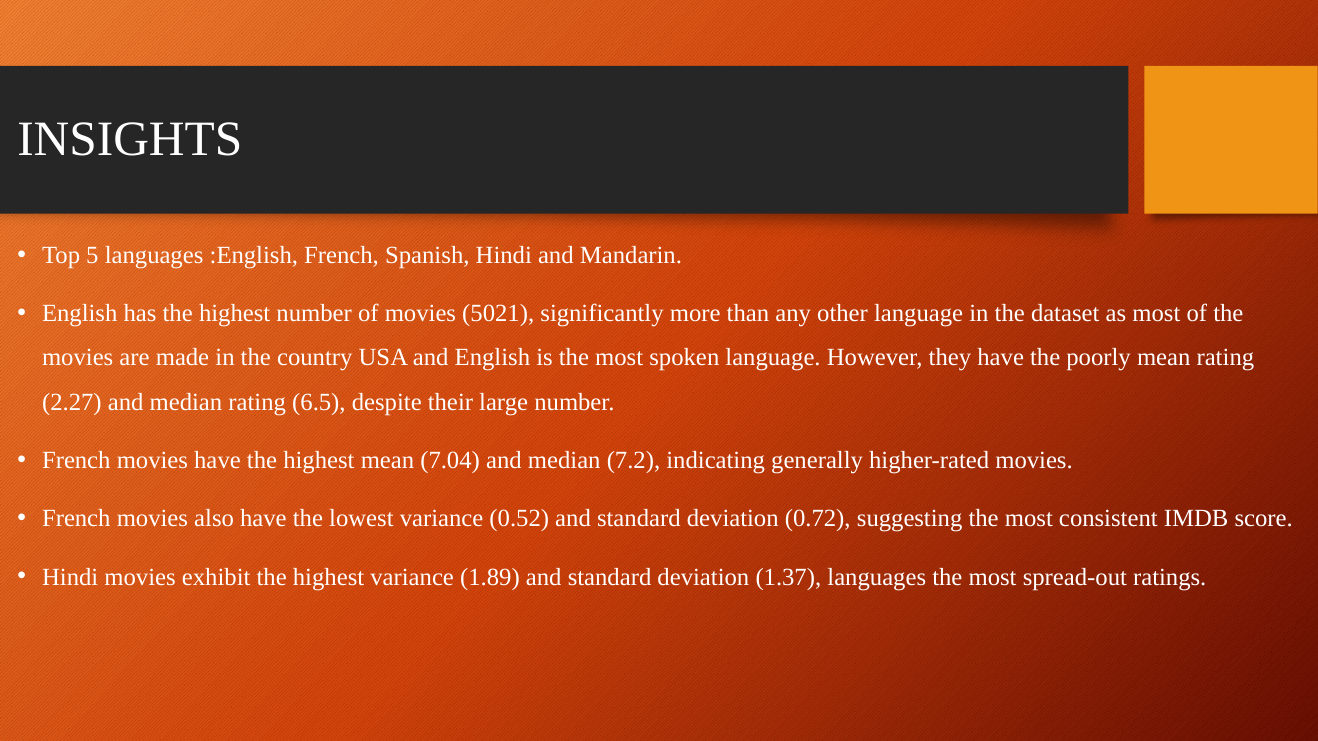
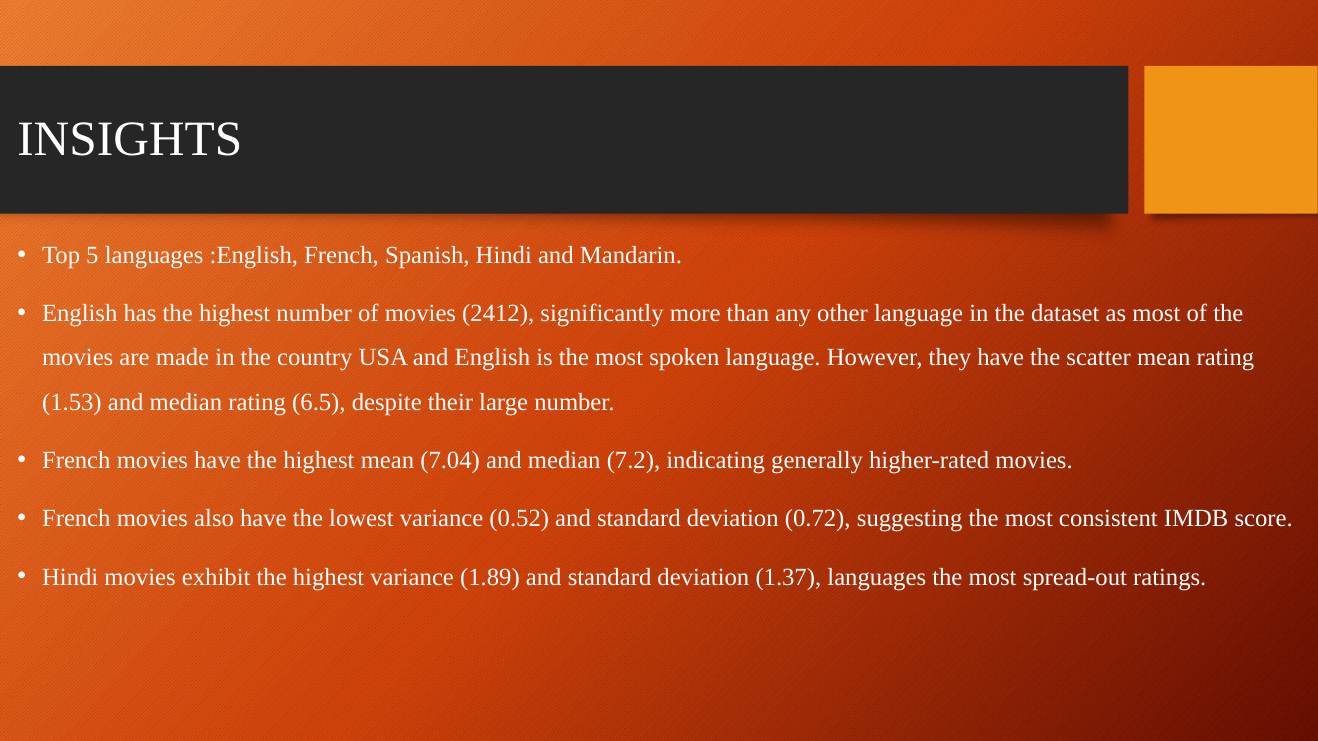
5021: 5021 -> 2412 (498, 314)
poorly: poorly -> scatter (1099, 358)
2.27: 2.27 -> 1.53 (72, 402)
